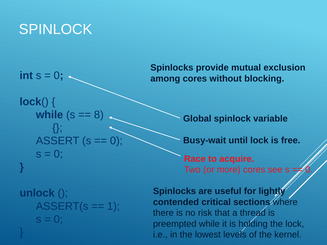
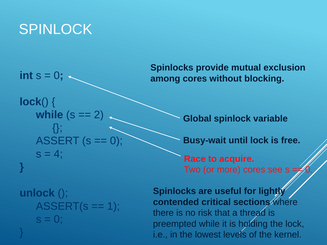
8: 8 -> 2 (99, 115)
0: 0 -> 4 (58, 154)
